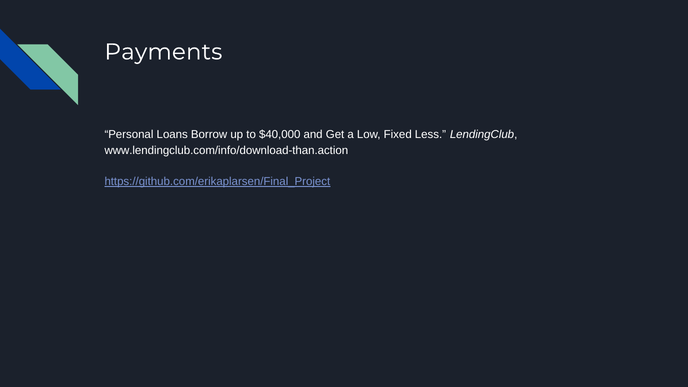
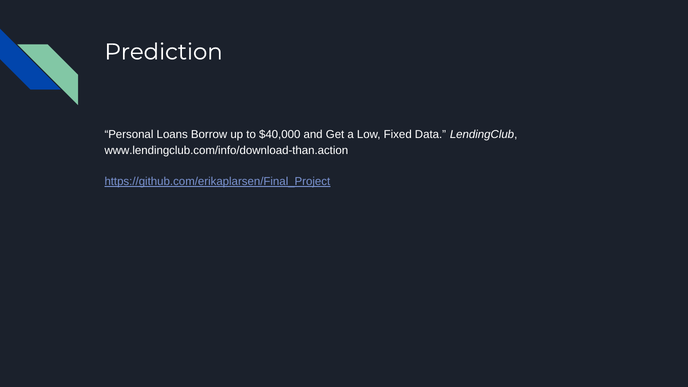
Payments: Payments -> Prediction (164, 52)
Less: Less -> Data (430, 135)
